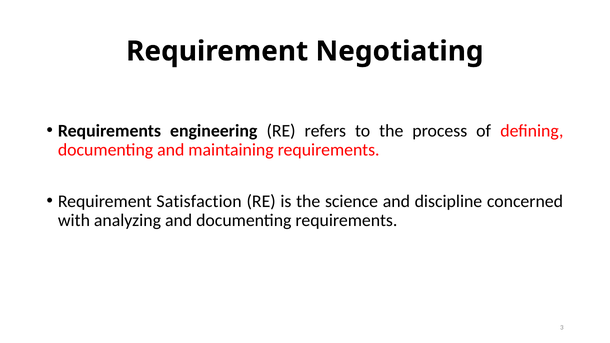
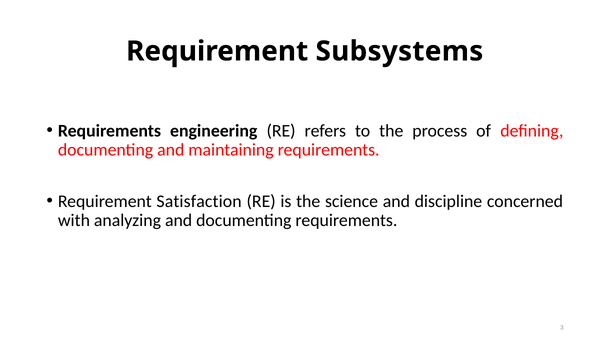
Negotiating: Negotiating -> Subsystems (399, 51)
